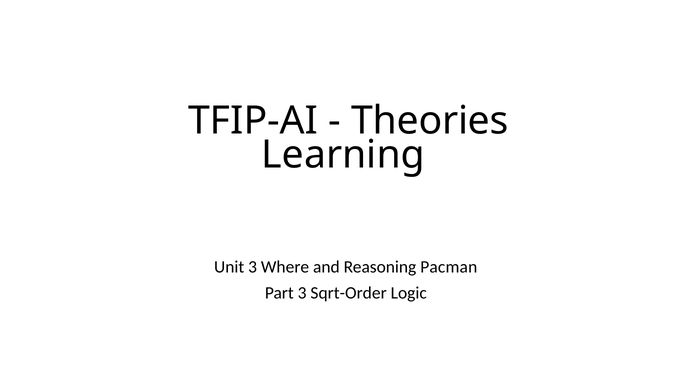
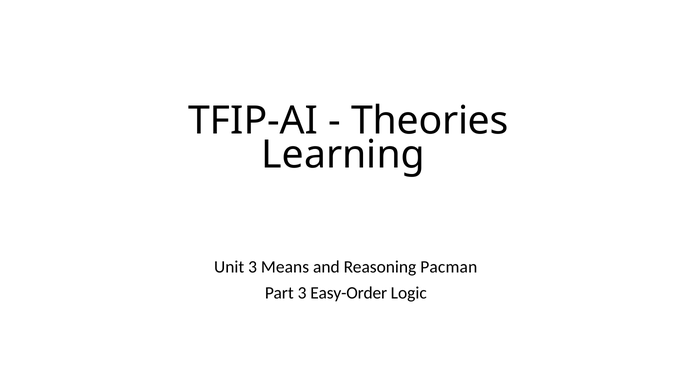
Where: Where -> Means (285, 267)
Sqrt-Order: Sqrt-Order -> Easy-Order (349, 293)
